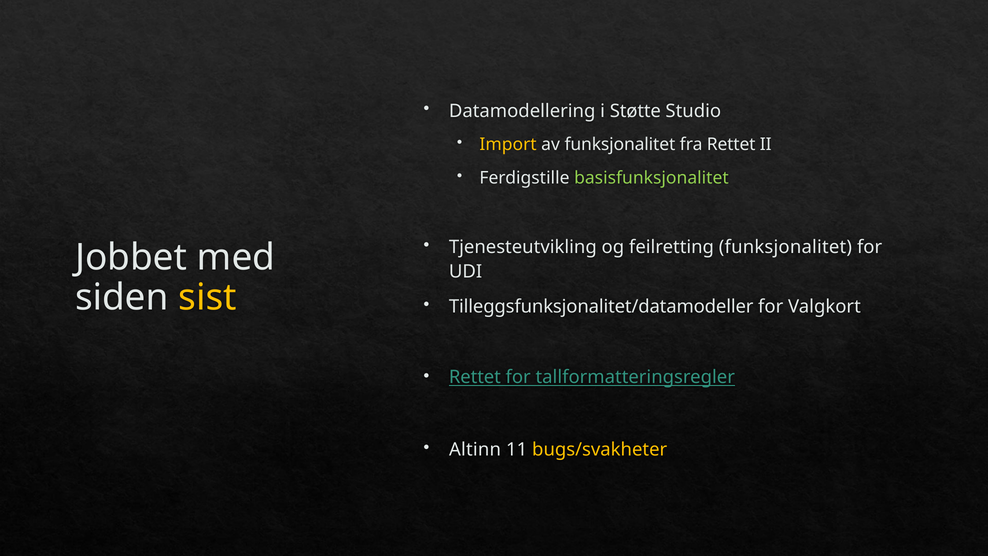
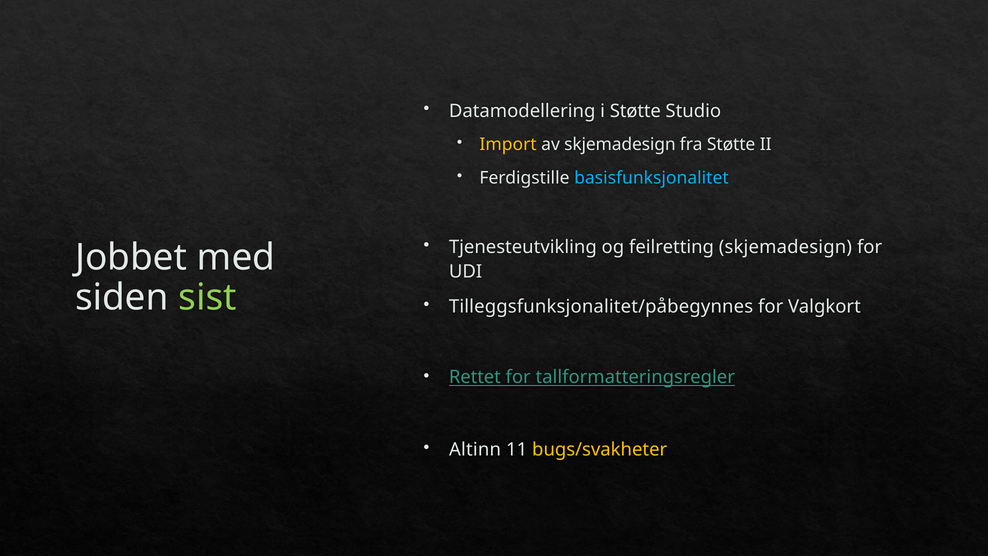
av funksjonalitet: funksjonalitet -> skjemadesign (620, 145)
fra Rettet: Rettet -> Støtte (731, 145)
basisfunksjonalitet colour: light green -> light blue (651, 178)
feilretting funksjonalitet: funksjonalitet -> skjemadesign (785, 247)
sist colour: yellow -> light green (208, 298)
Tilleggsfunksjonalitet/datamodeller: Tilleggsfunksjonalitet/datamodeller -> Tilleggsfunksjonalitet/påbegynnes (601, 307)
